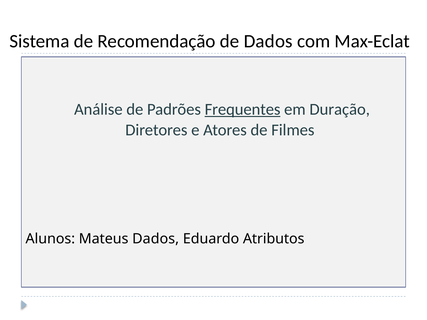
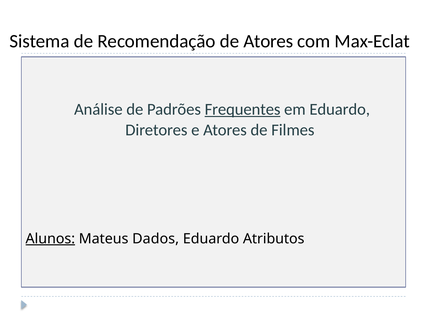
de Dados: Dados -> Atores (268, 41)
em Duração: Duração -> Eduardo (340, 110)
Alunos underline: none -> present (50, 239)
